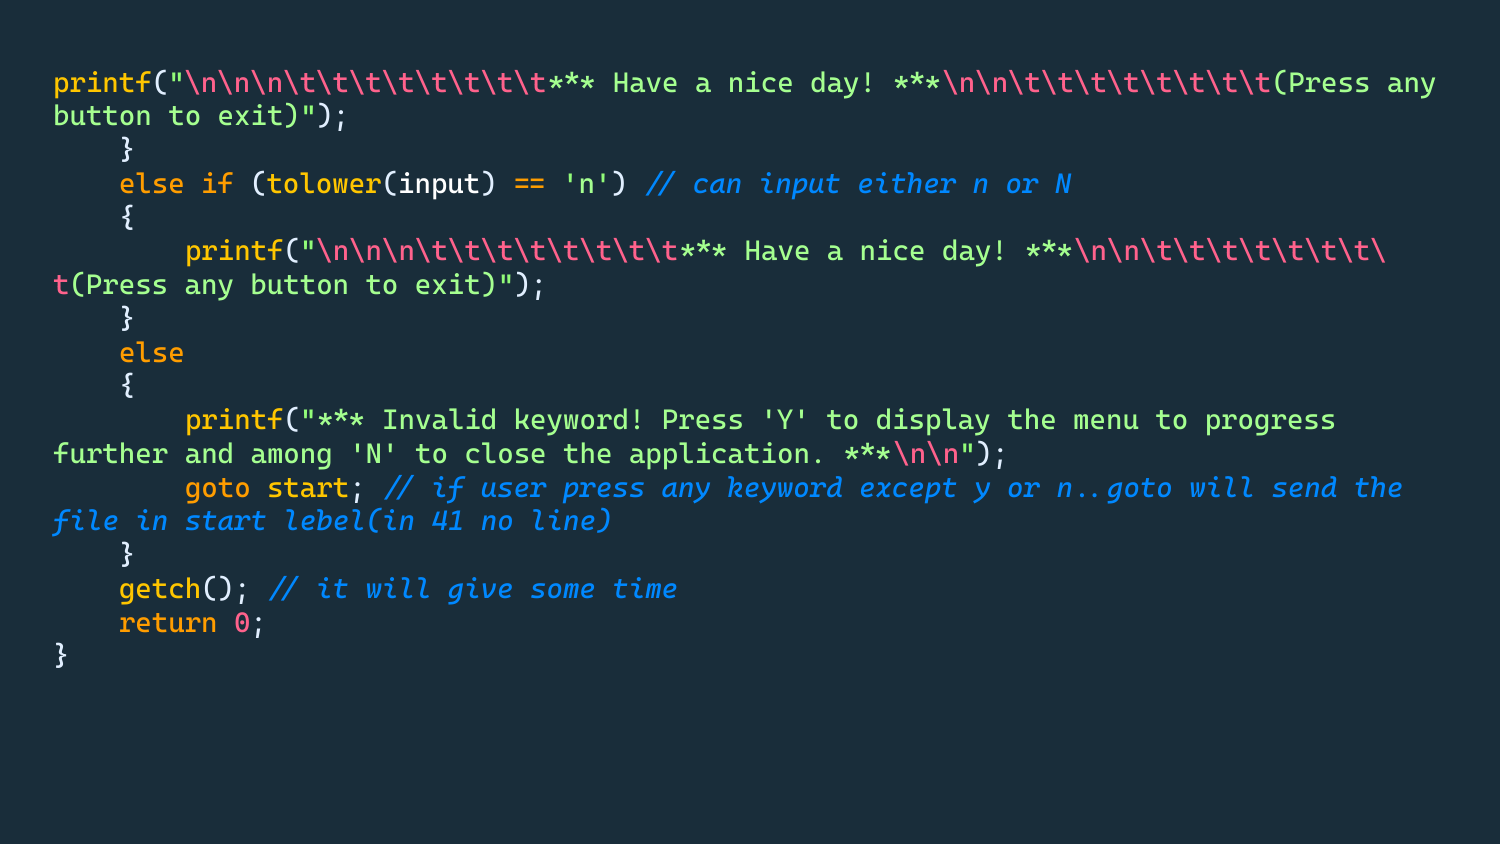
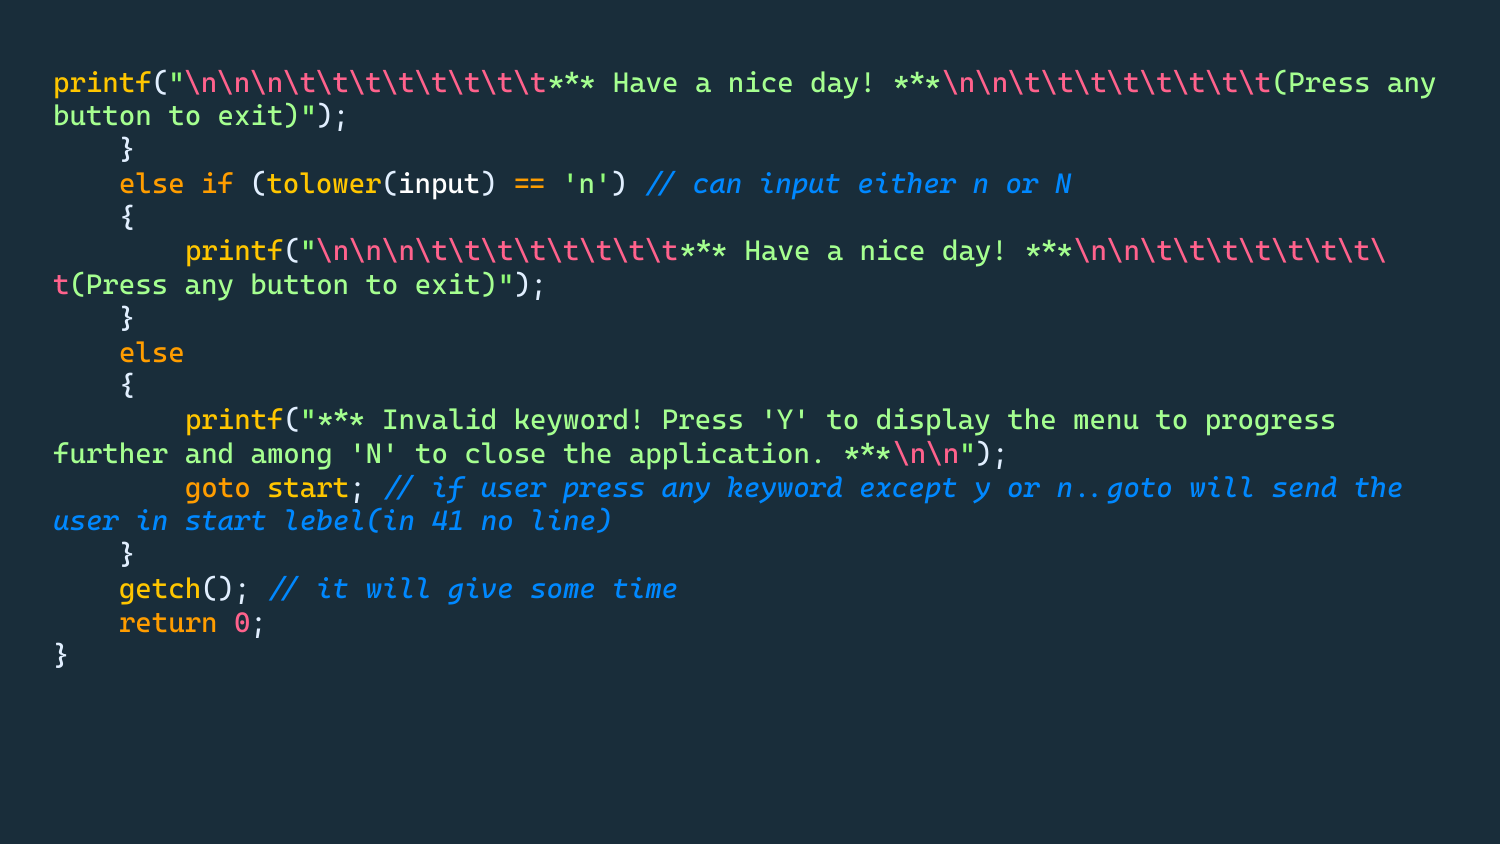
file: file -> user (86, 521)
